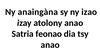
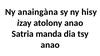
izao: izao -> hisy (89, 12)
feonao: feonao -> manda (49, 34)
